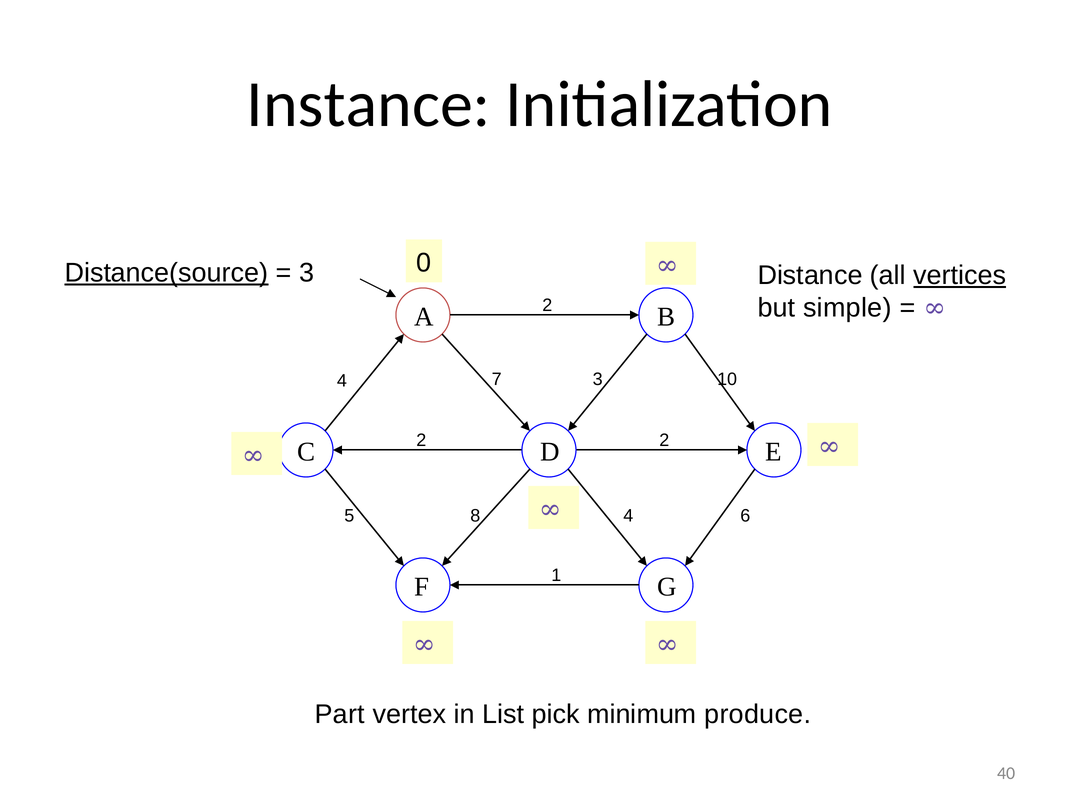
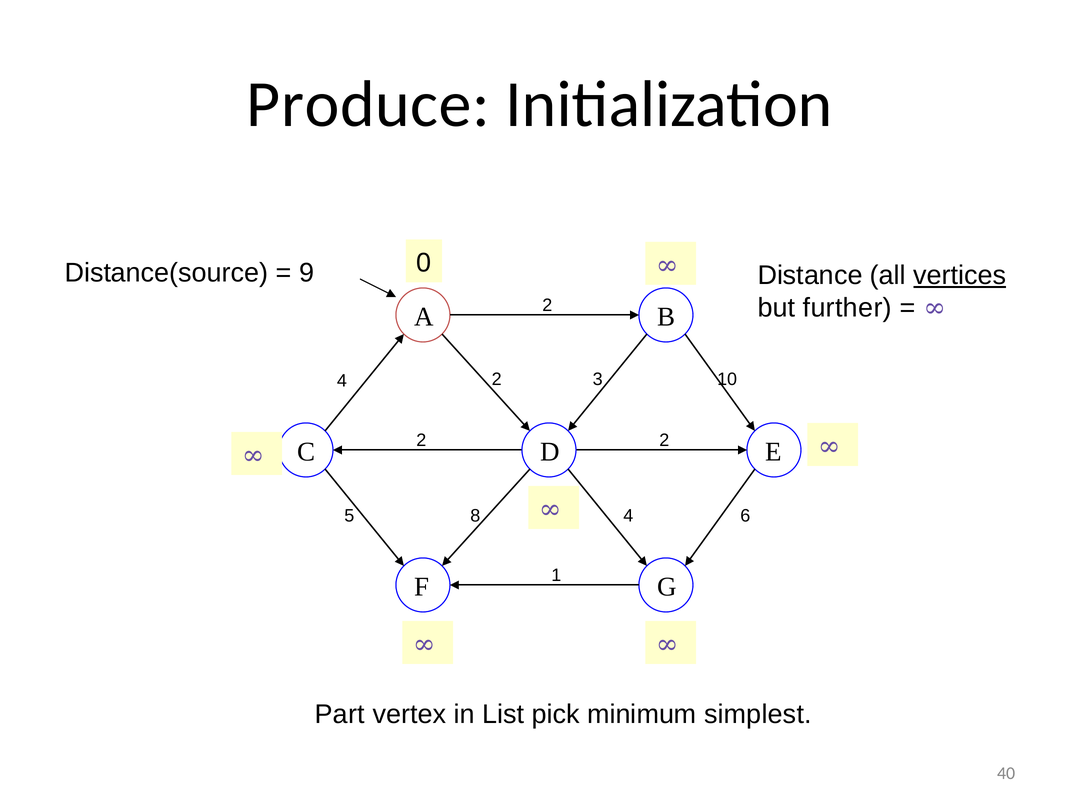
Instance: Instance -> Produce (368, 105)
Distance(source underline: present -> none (166, 273)
3: 3 -> 9 (307, 273)
simple: simple -> further (847, 308)
7: 7 -> 2 (497, 379)
produce: produce -> simplest (758, 714)
